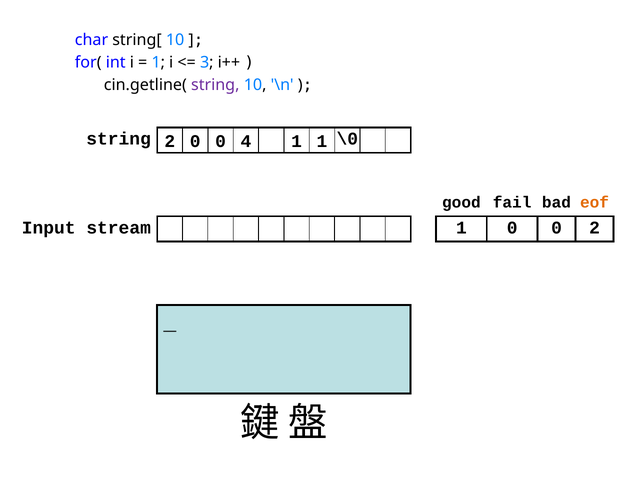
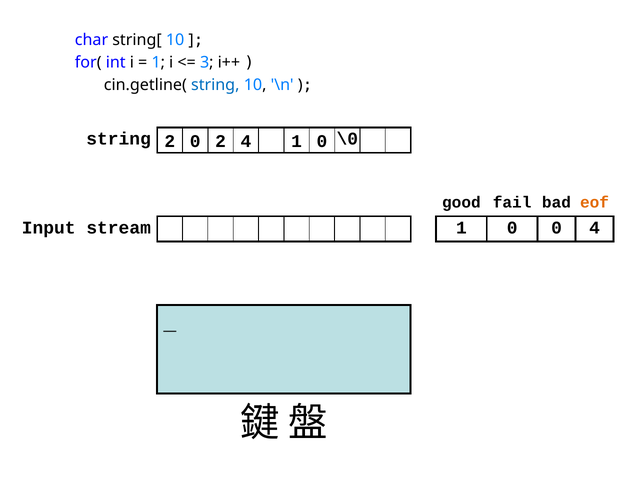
string colour: purple -> blue (215, 85)
2 0 0: 0 -> 2 (221, 141)
4 1 1: 1 -> 0 (322, 141)
0 2: 2 -> 4 (595, 228)
